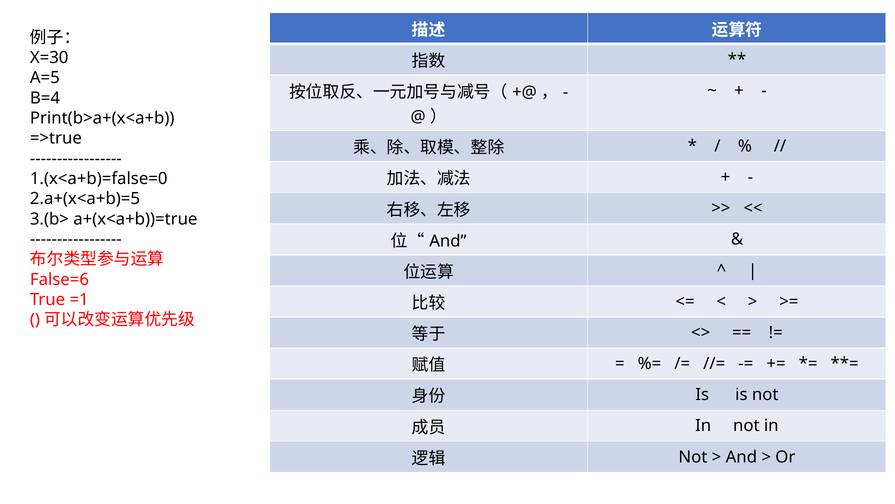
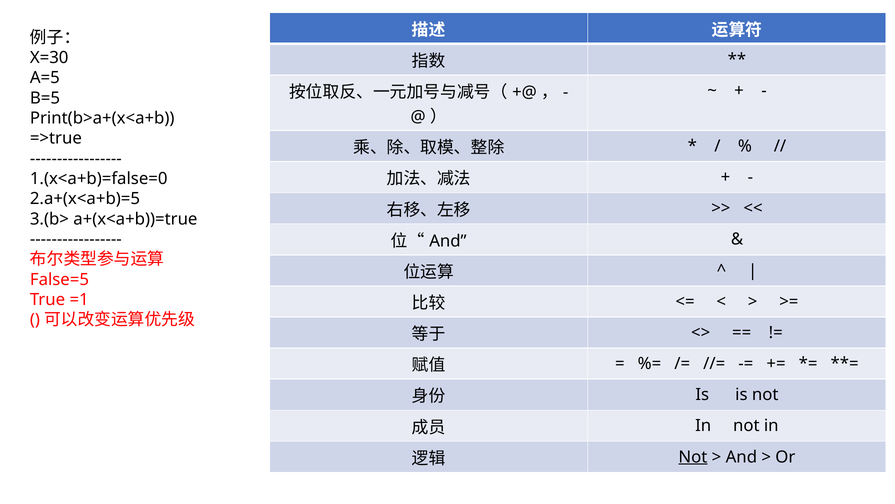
B=4: B=4 -> B=5 (45, 98)
False=6: False=6 -> False=5 (59, 279)
Not underline: none -> present (693, 456)
